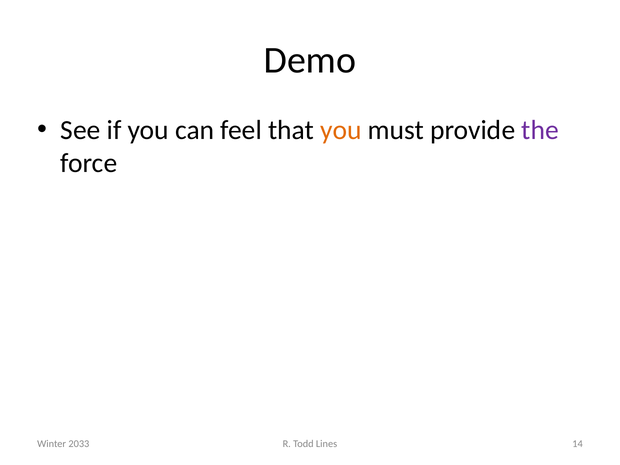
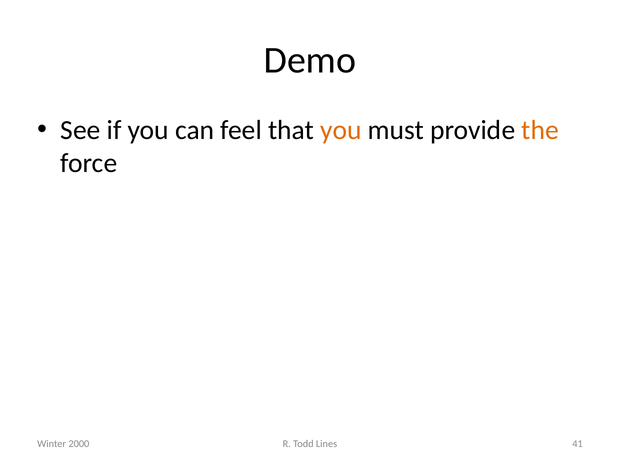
the colour: purple -> orange (540, 130)
2033: 2033 -> 2000 (79, 444)
14: 14 -> 41 (578, 444)
